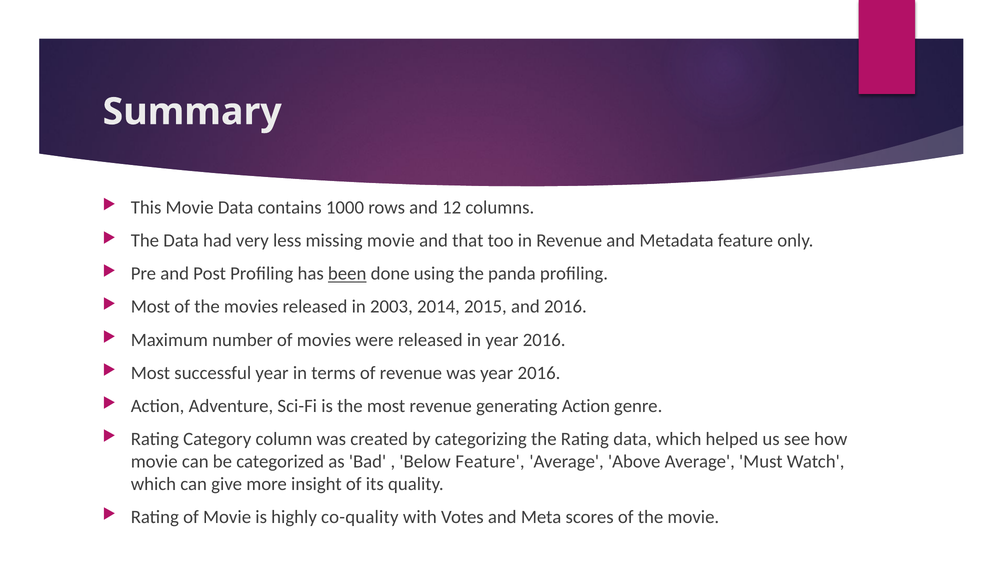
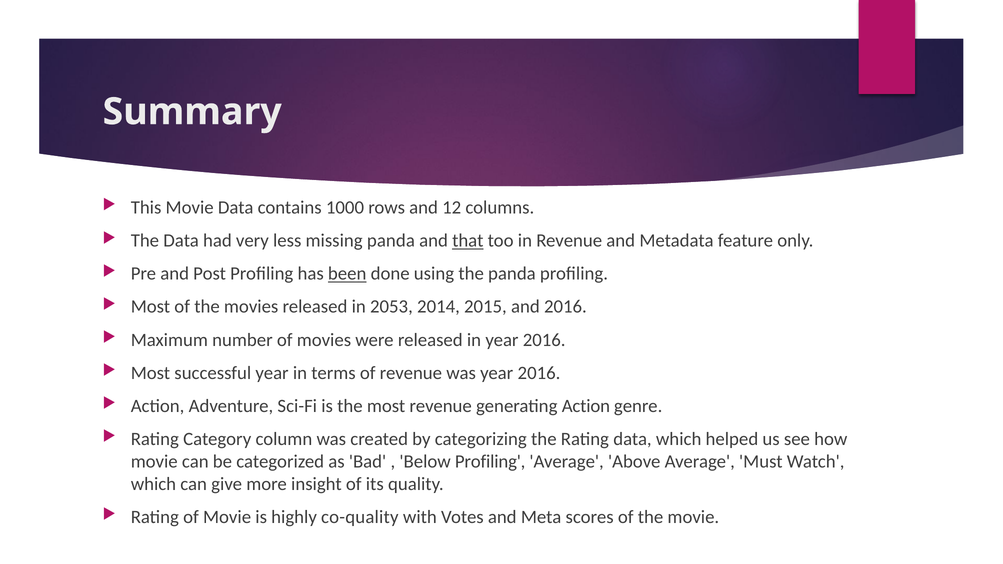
missing movie: movie -> panda (391, 241)
that underline: none -> present (468, 241)
2003: 2003 -> 2053 (391, 307)
Below Feature: Feature -> Profiling (490, 462)
